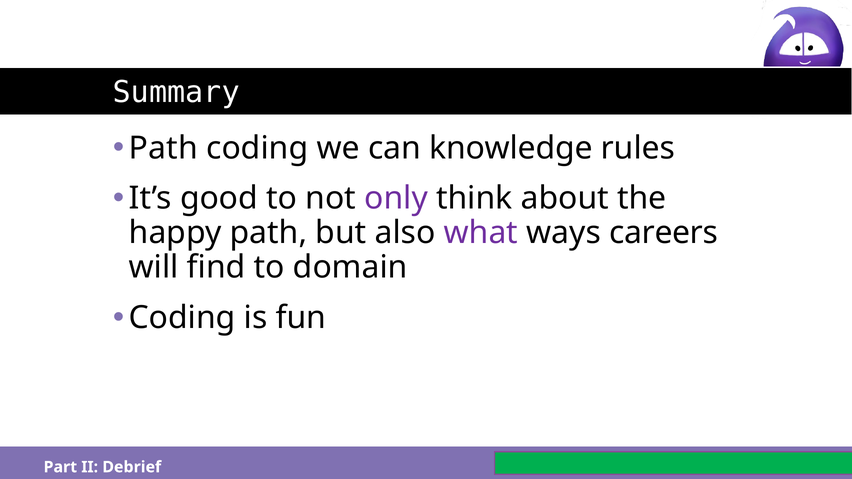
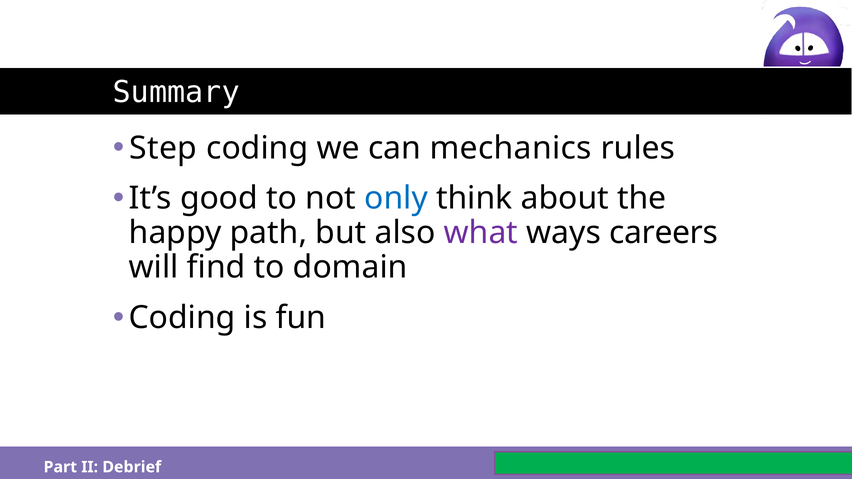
Path: Path -> Step (163, 148)
knowledge: knowledge -> mechanics (511, 148)
only colour: purple -> blue (396, 199)
